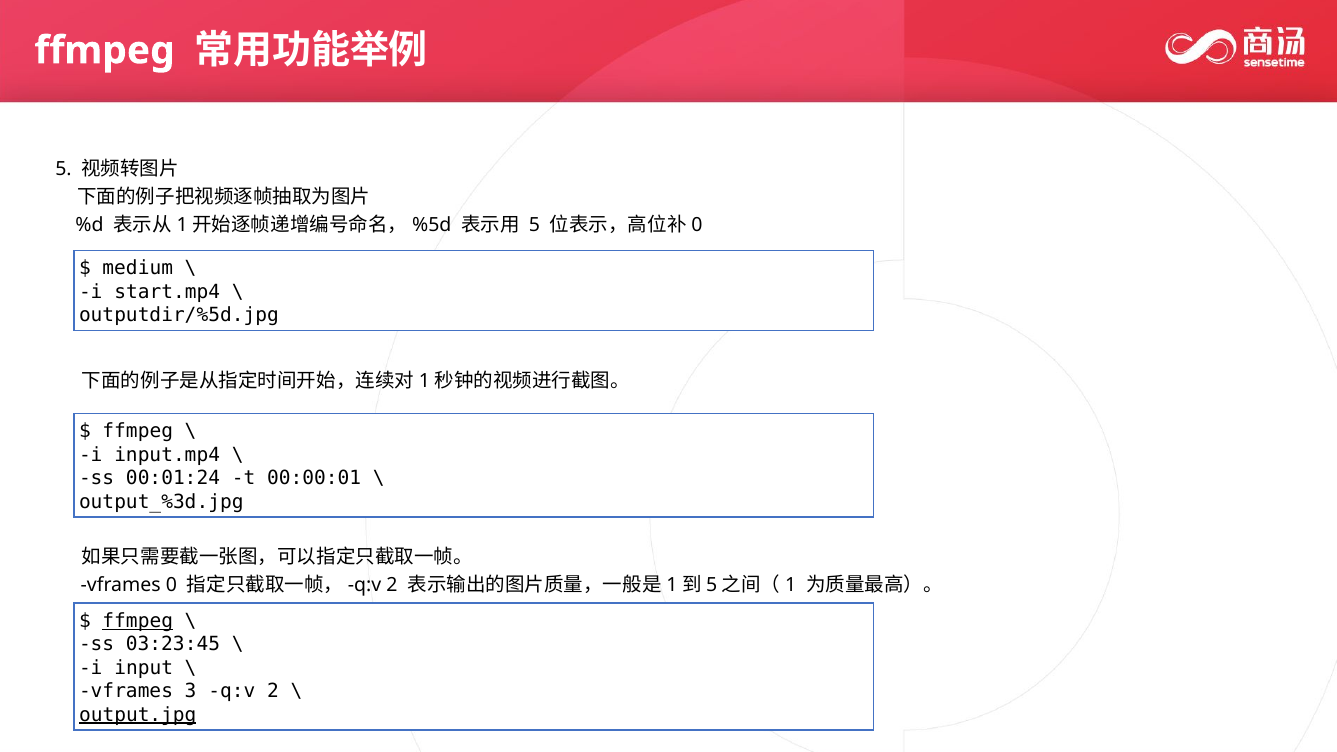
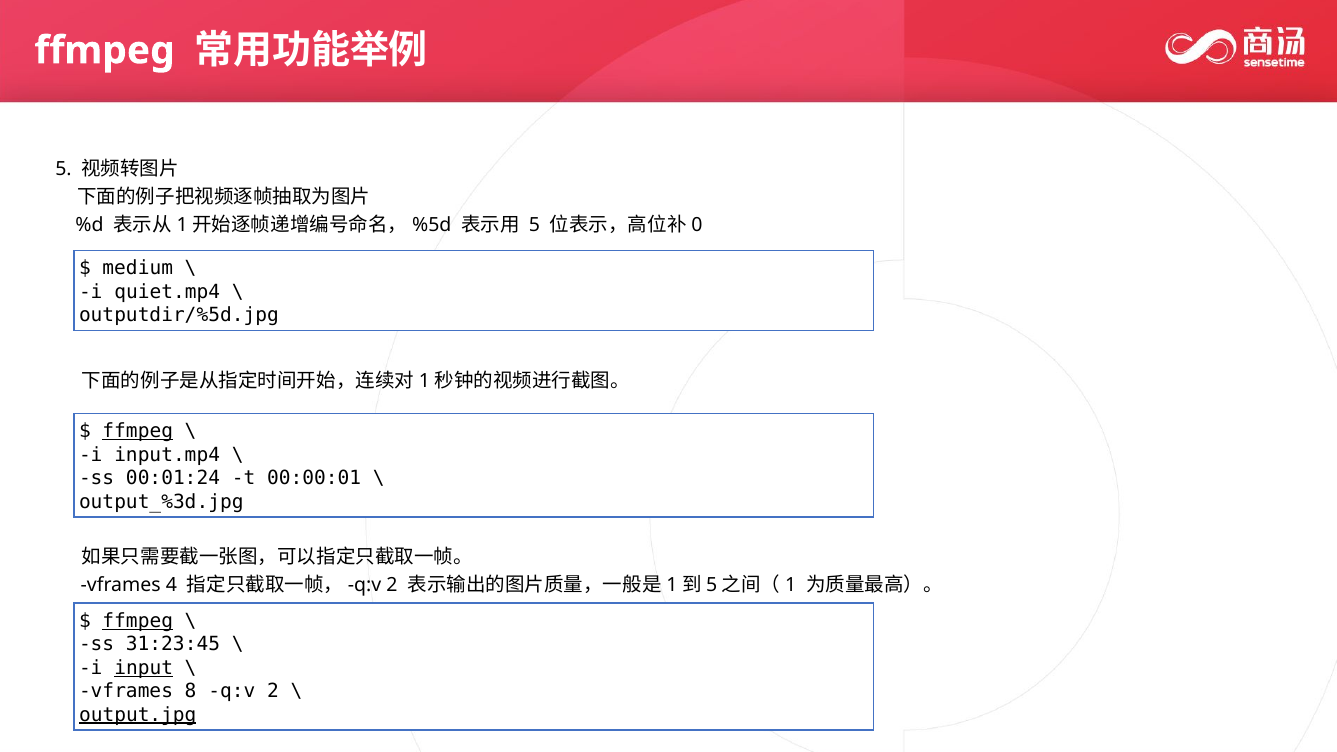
start.mp4: start.mp4 -> quiet.mp4 (167, 292)
ffmpeg underline: none -> present (138, 431)
0: 0 -> 4 (171, 585)
03:23:45: 03:23:45 -> 31:23:45 (173, 644)
input underline: none -> present (144, 668)
3: 3 -> 8 (191, 691)
